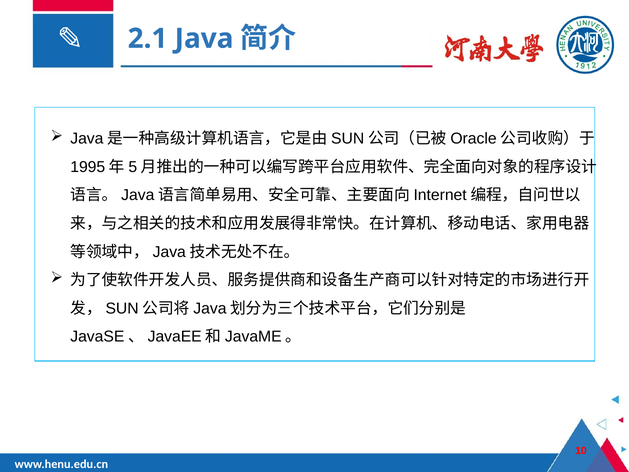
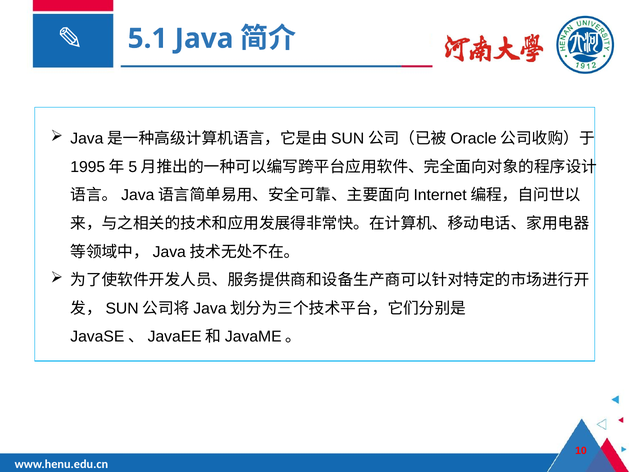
2.1: 2.1 -> 5.1 (148, 39)
